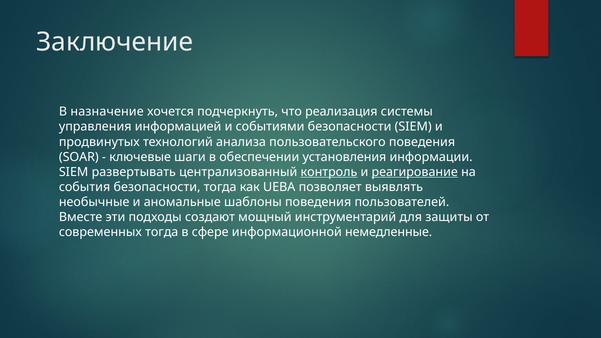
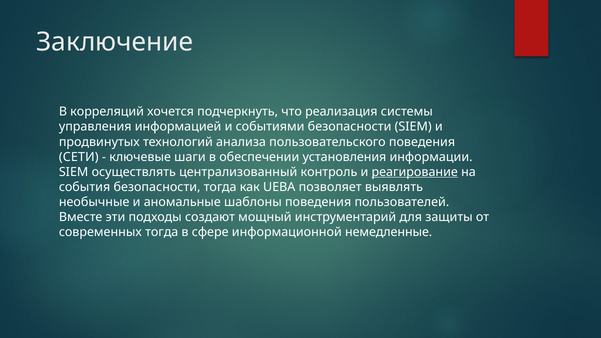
назначение: назначение -> корреляций (107, 112)
SOAR: SOAR -> СЕТИ (79, 157)
развертывать: развертывать -> осуществлять (134, 172)
контроль underline: present -> none (329, 172)
